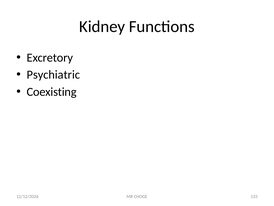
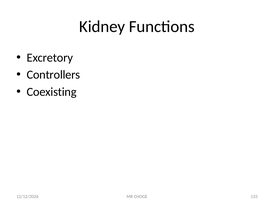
Psychiatric: Psychiatric -> Controllers (53, 75)
